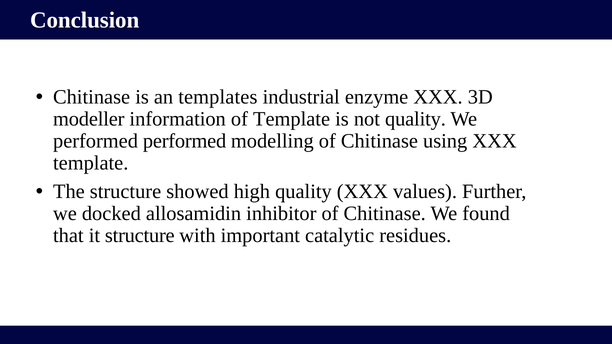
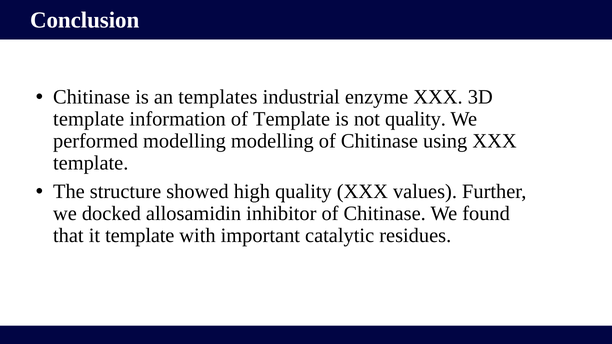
modeller: modeller -> template (89, 119)
performed performed: performed -> modelling (184, 141)
it structure: structure -> template (140, 236)
